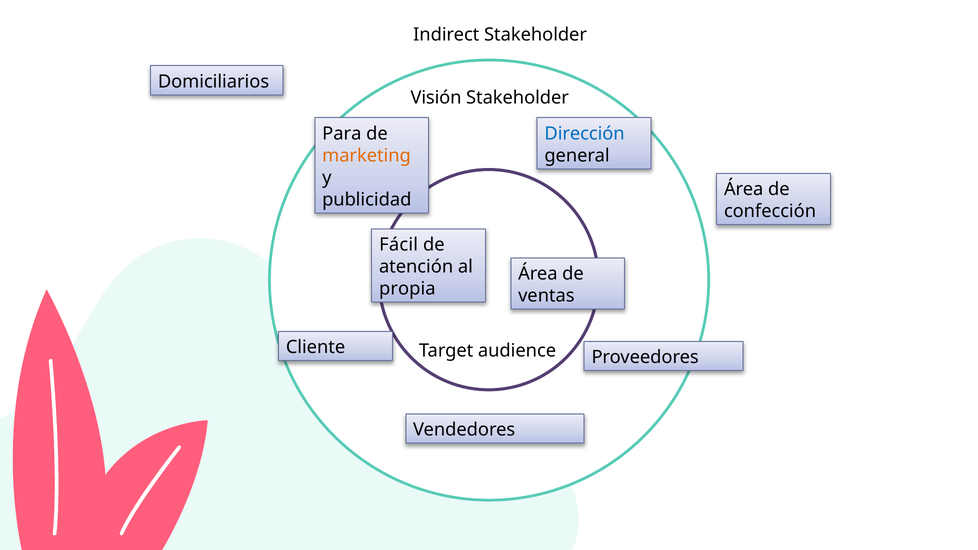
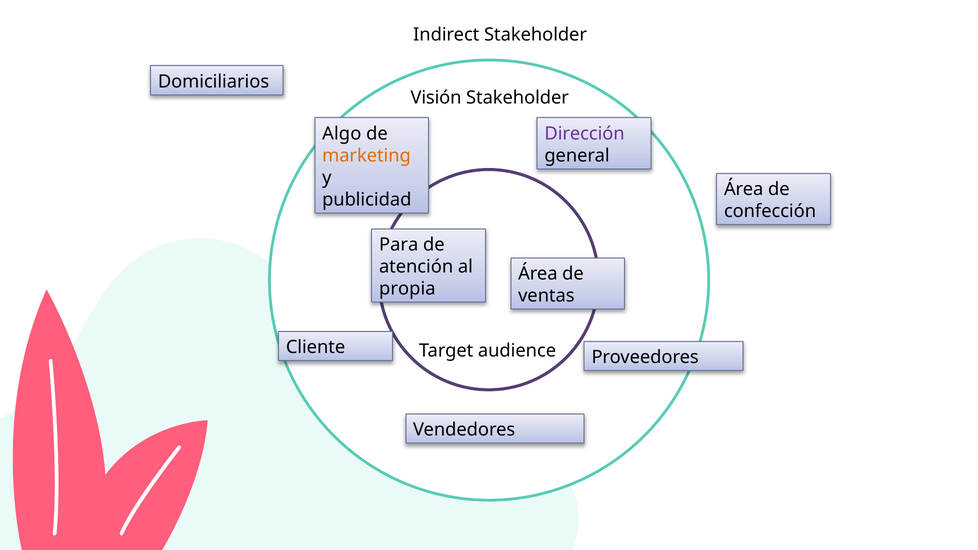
Para: Para -> Algo (342, 134)
Dirección colour: blue -> purple (585, 134)
Fácil: Fácil -> Para (399, 245)
